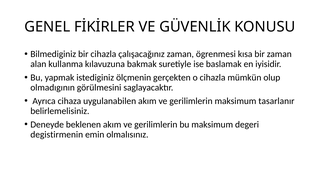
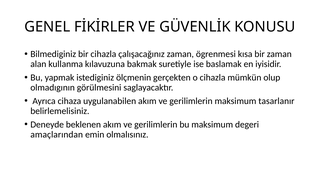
degistirmenin: degistirmenin -> amaçlarından (57, 135)
